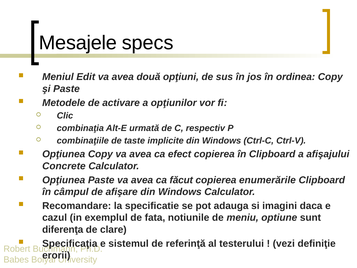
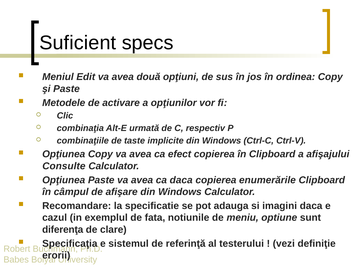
Mesajele: Mesajele -> Suficient (78, 43)
Concrete: Concrete -> Consulte (64, 166)
ca făcut: făcut -> daca (181, 180)
